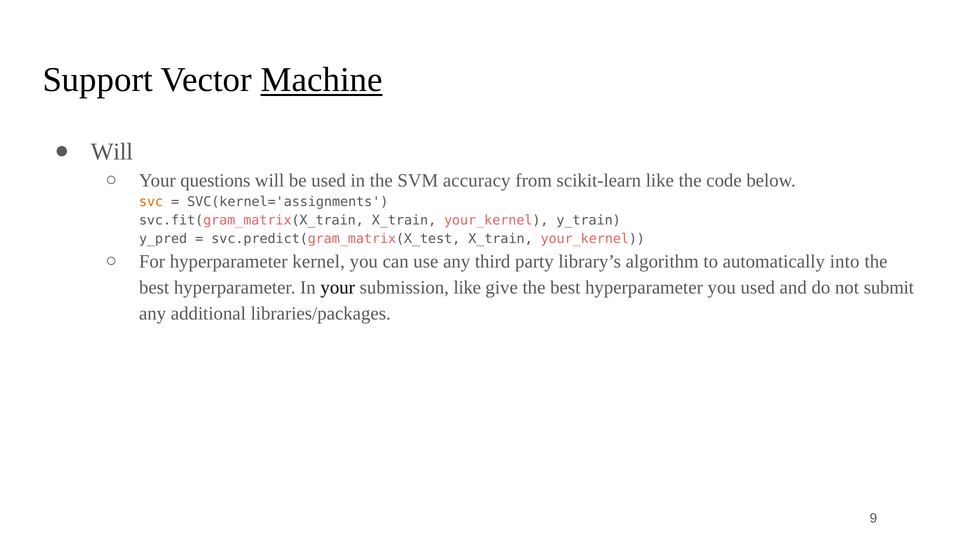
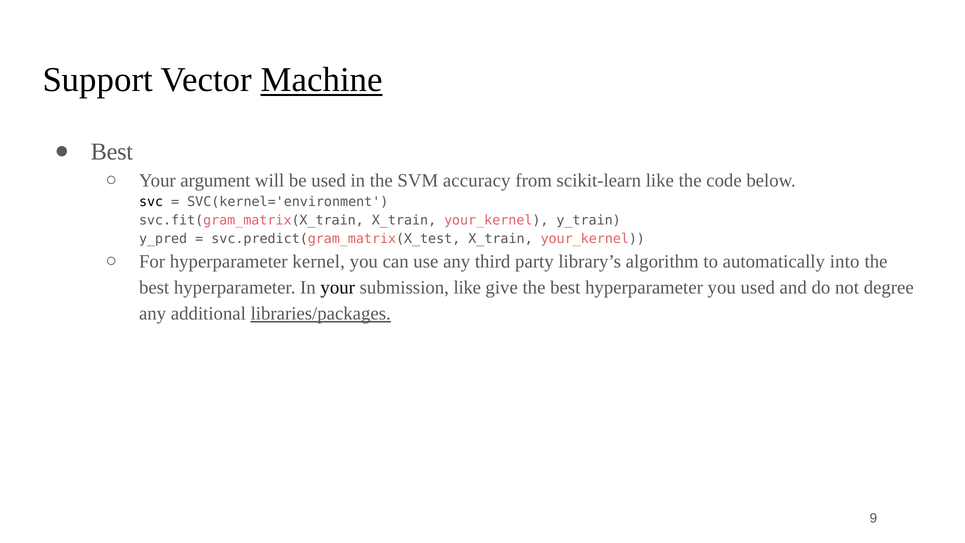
Will: Will -> Best (112, 152)
questions: questions -> argument (215, 181)
svc colour: orange -> black (151, 202)
SVC(kernel='assignments: SVC(kernel='assignments -> SVC(kernel='environment (288, 202)
submit: submit -> degree (889, 288)
libraries/packages underline: none -> present (321, 314)
